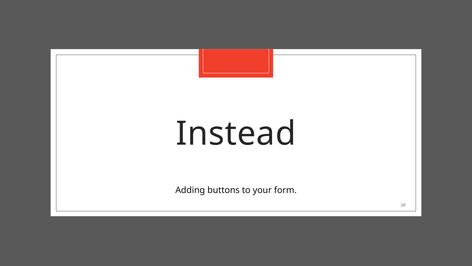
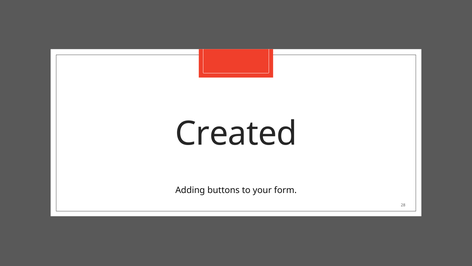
Instead: Instead -> Created (236, 134)
